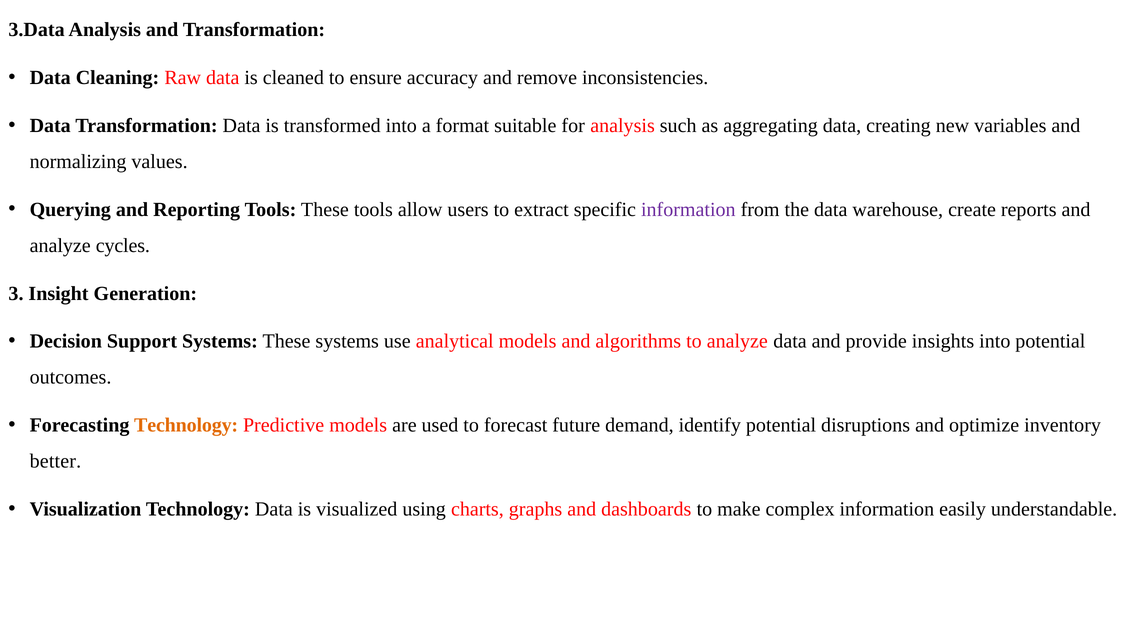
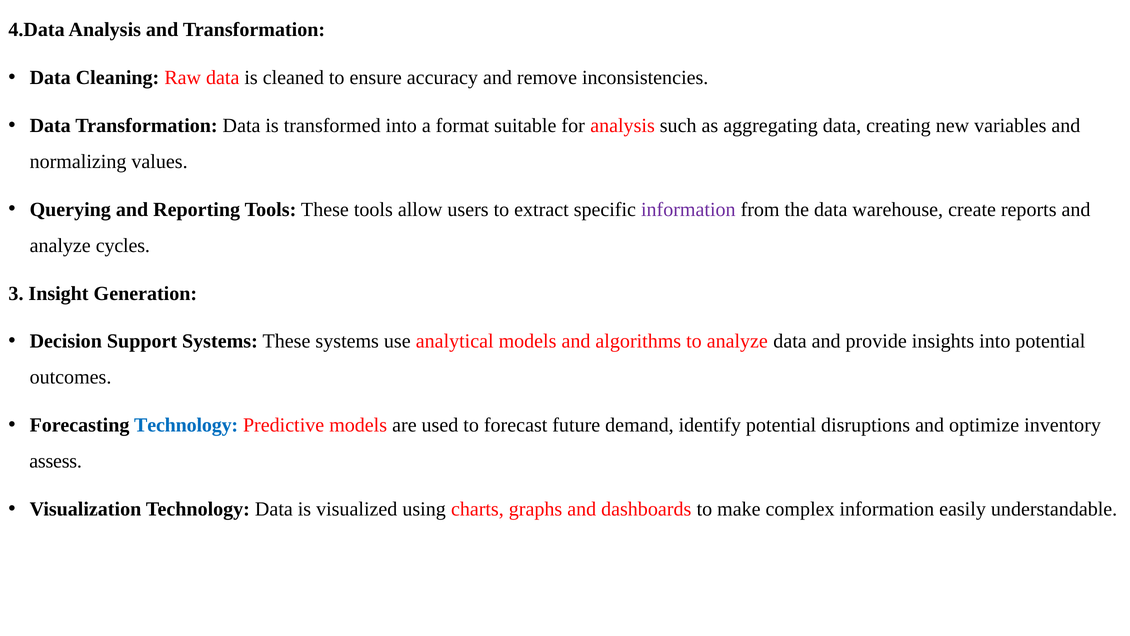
3.Data: 3.Data -> 4.Data (37, 30)
Technology colour: orange -> blue (186, 425)
better: better -> assess (56, 461)
